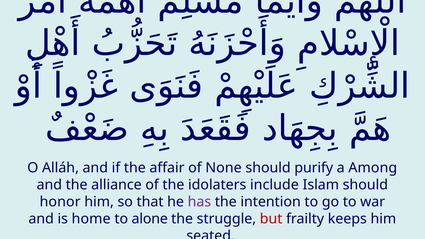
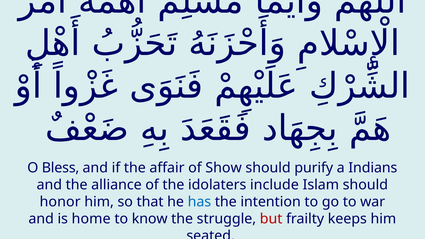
Alláh: Alláh -> Bless (61, 168)
None: None -> Show (224, 168)
Among: Among -> Indians (373, 168)
has colour: purple -> blue (199, 202)
alone: alone -> know (150, 219)
